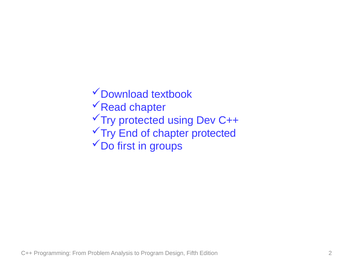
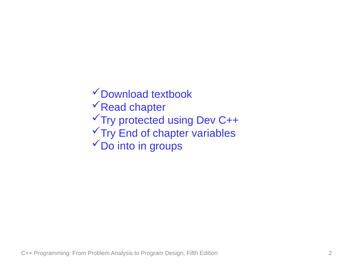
chapter protected: protected -> variables (214, 133)
first: first -> into (126, 146)
